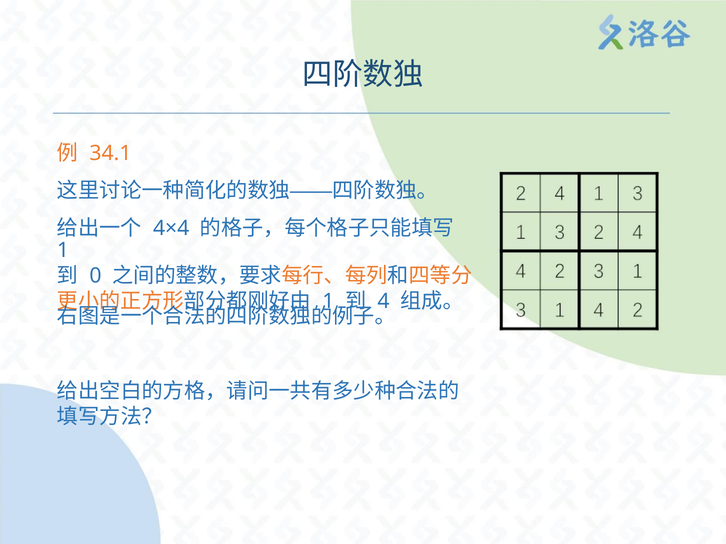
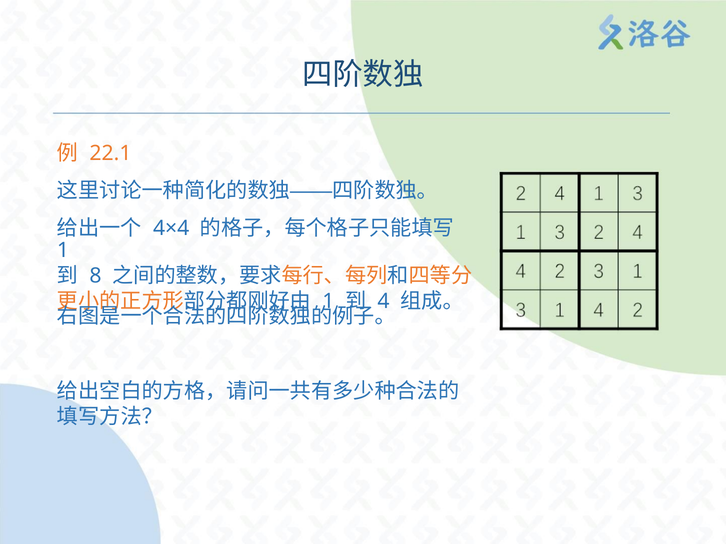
34.1: 34.1 -> 22.1 (110, 153)
0: 0 -> 8 (96, 276)
